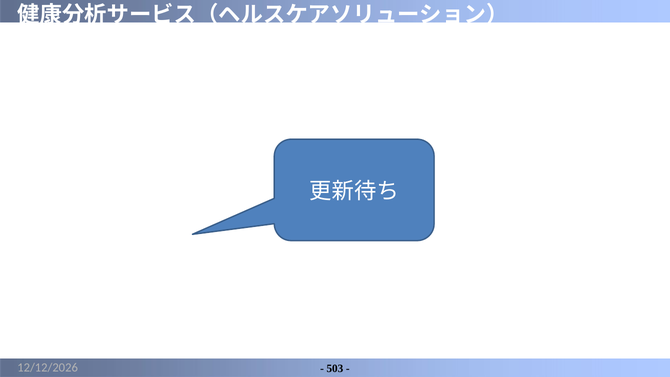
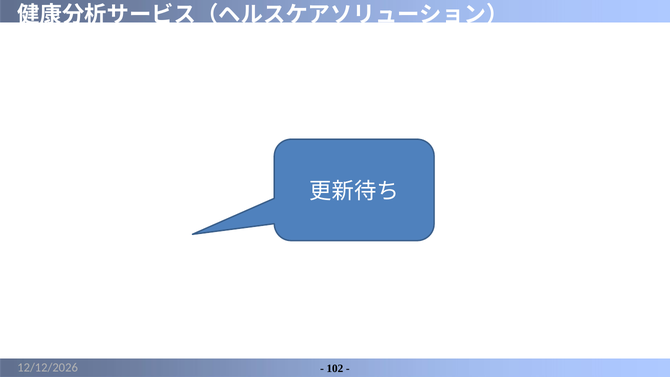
503: 503 -> 102 (335, 368)
